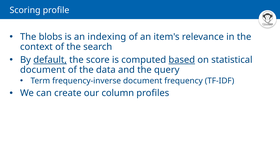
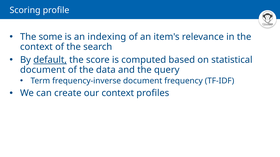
blobs: blobs -> some (51, 37)
based underline: present -> none (182, 60)
our column: column -> context (118, 93)
